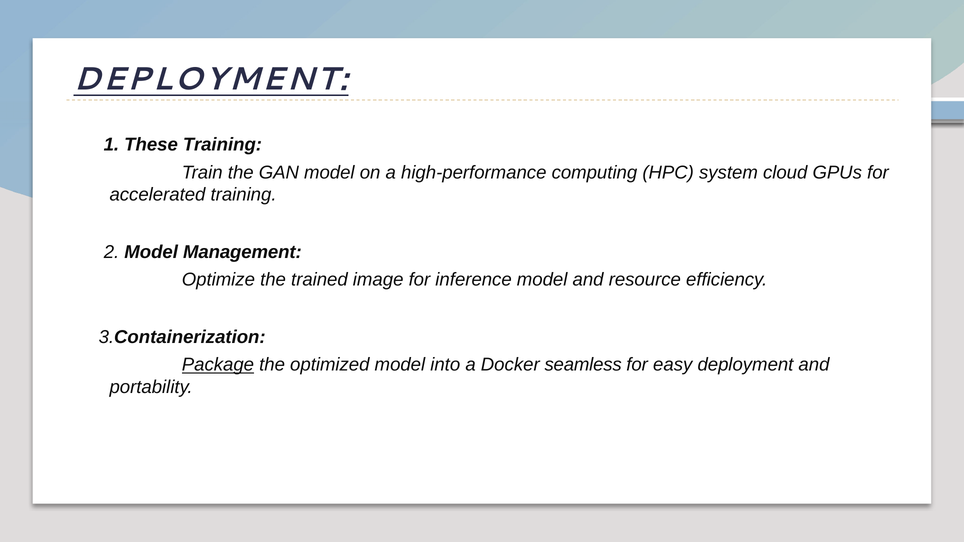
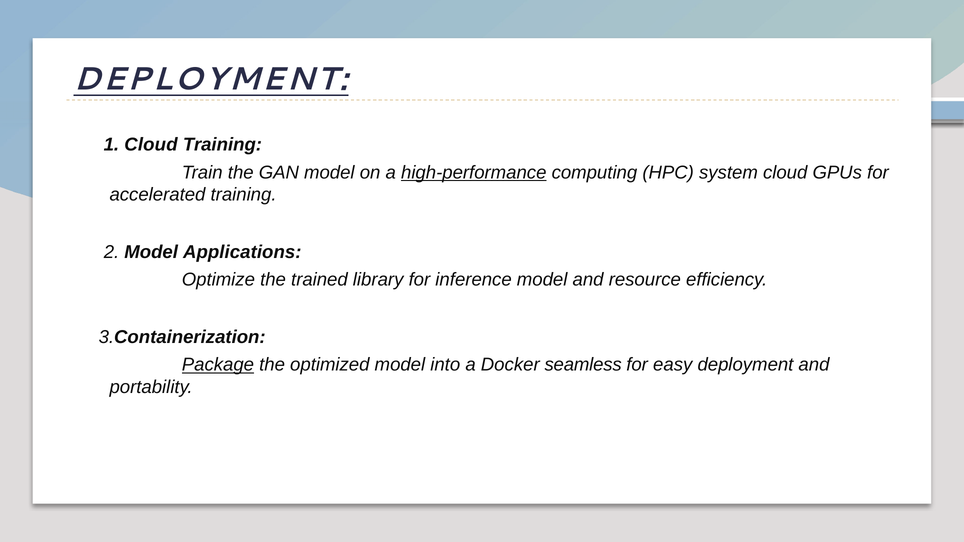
1 These: These -> Cloud (151, 145)
high-performance underline: none -> present (474, 173)
Management: Management -> Applications (242, 252)
image: image -> library (378, 280)
